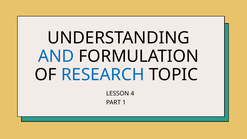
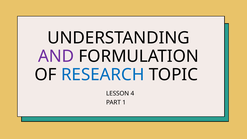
AND colour: blue -> purple (56, 56)
